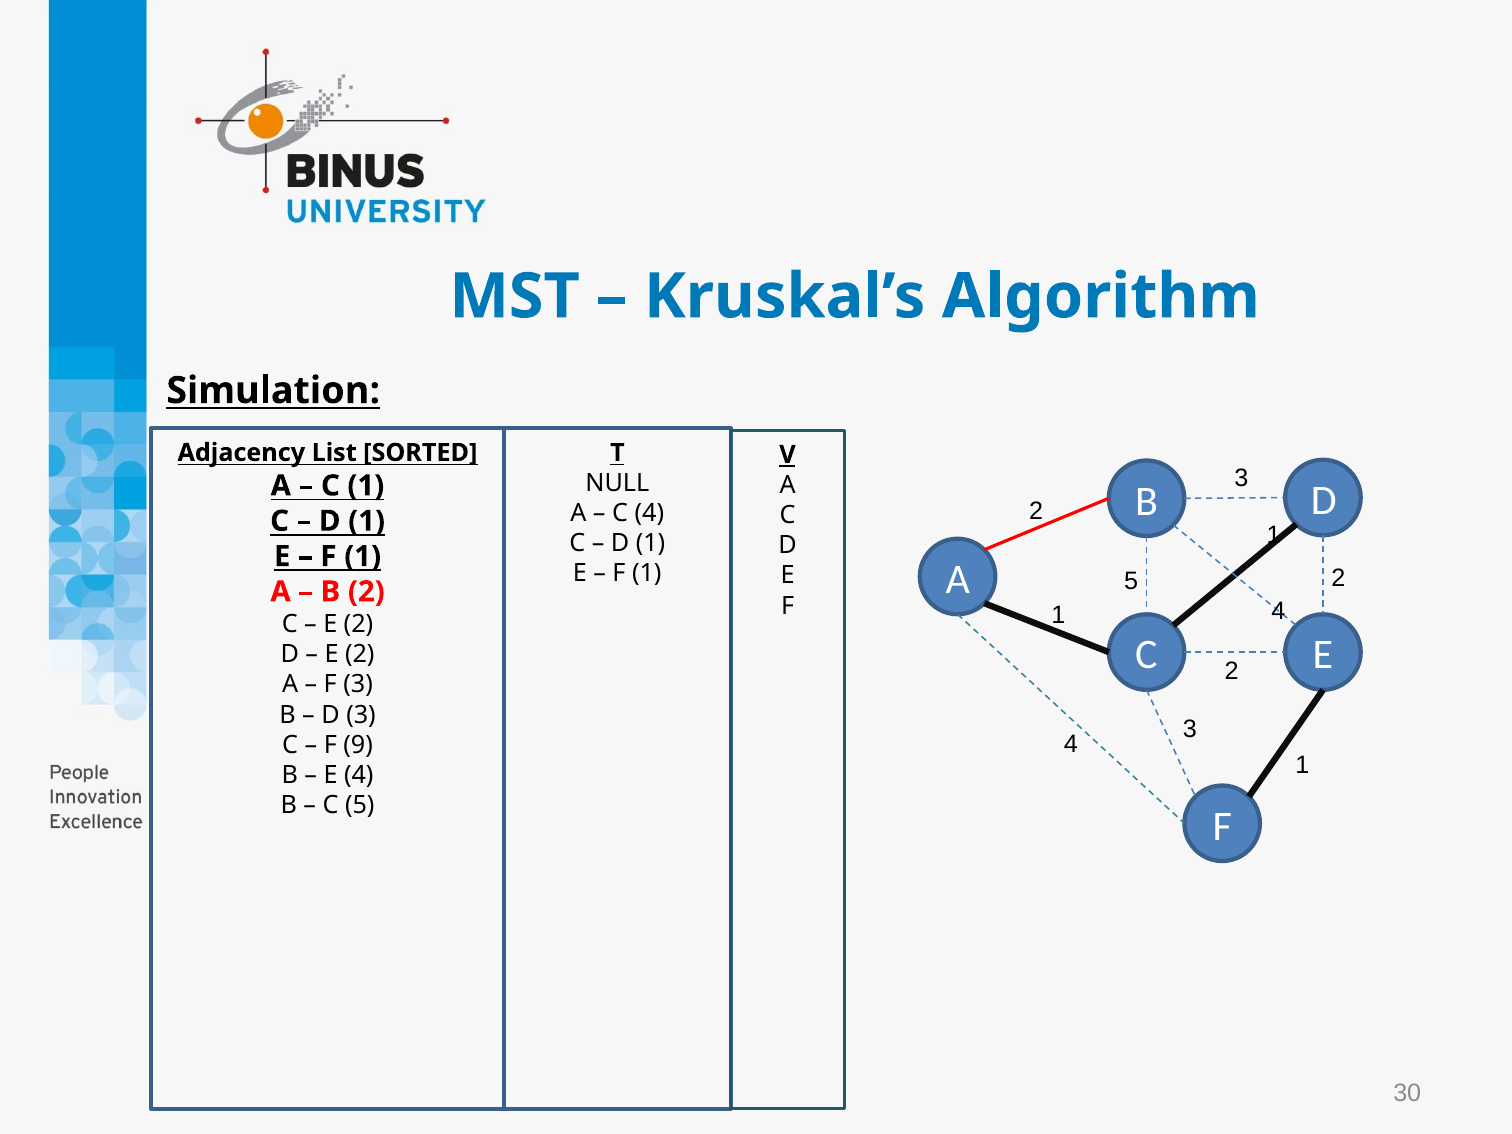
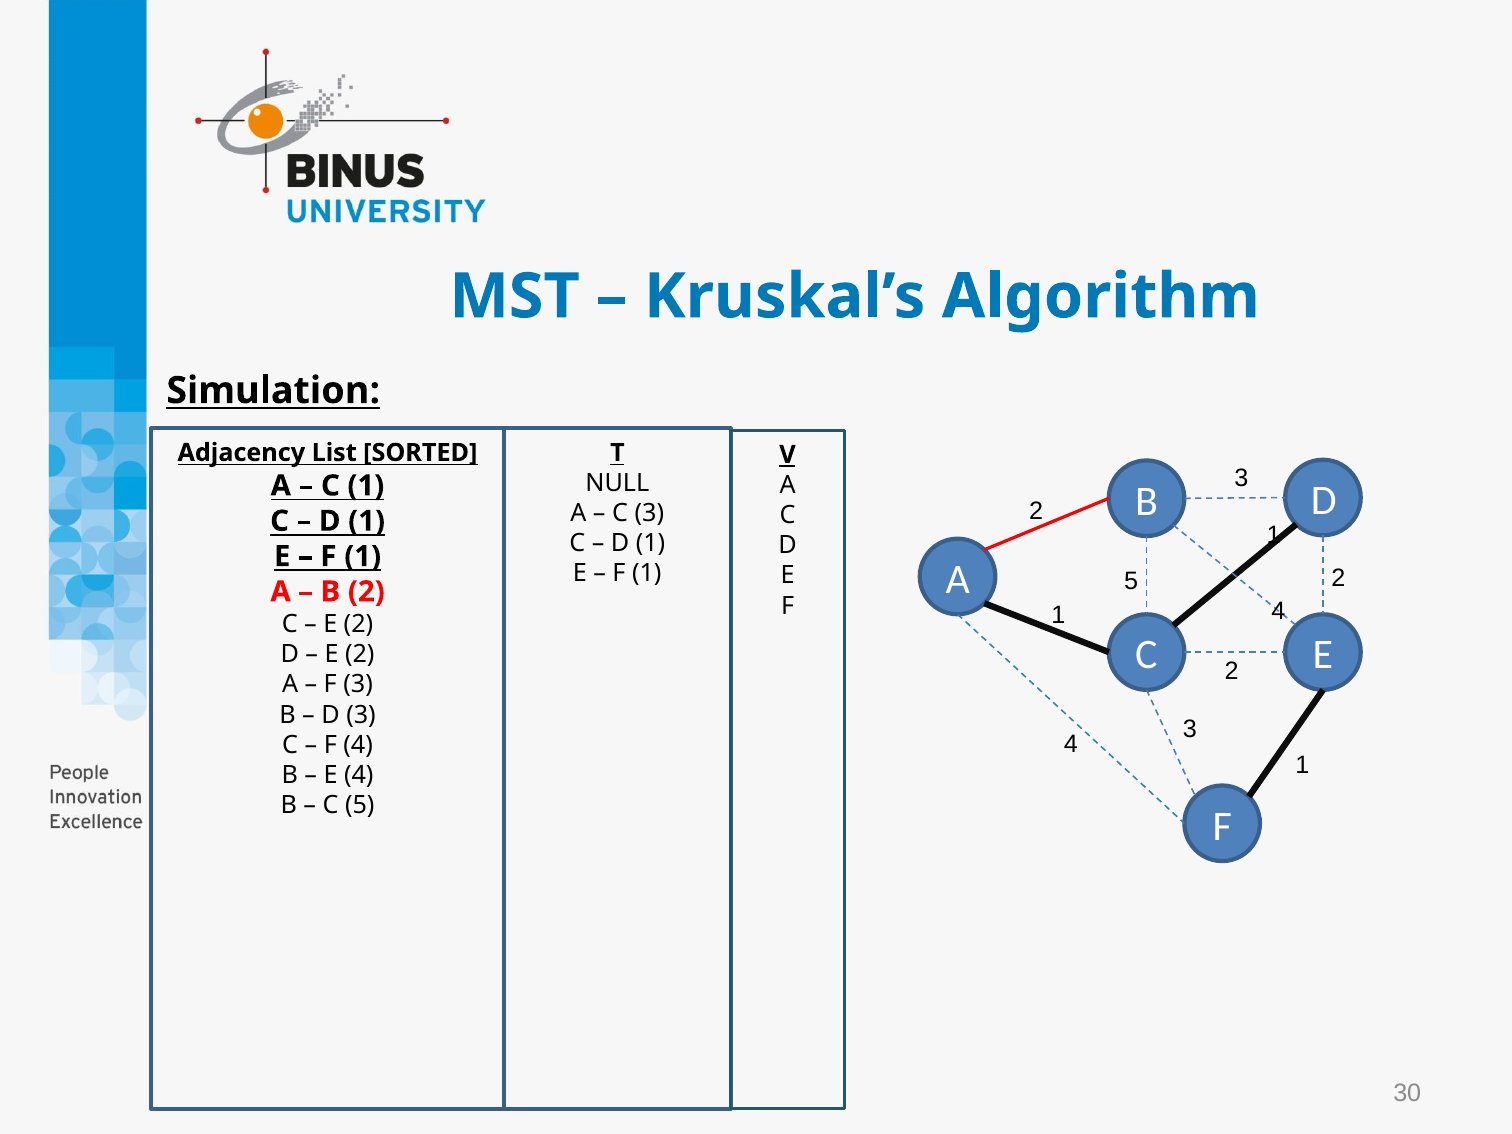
C 4: 4 -> 3 (649, 513)
F 9: 9 -> 4 (358, 745)
